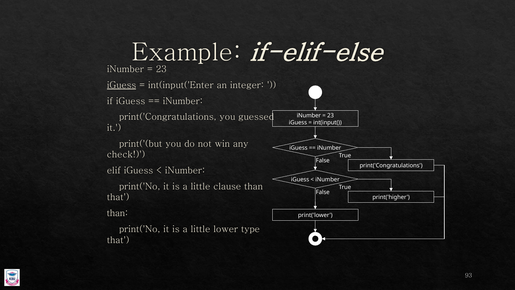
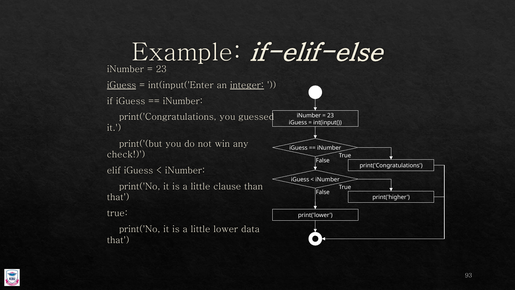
integer underline: none -> present (247, 85)
than: than -> true (117, 213)
type: type -> data (250, 229)
